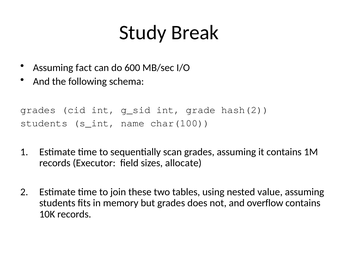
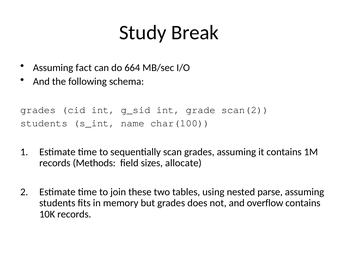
600: 600 -> 664 (132, 68)
hash(2: hash(2 -> scan(2 (245, 110)
Executor: Executor -> Methods (94, 163)
value: value -> parse (270, 192)
